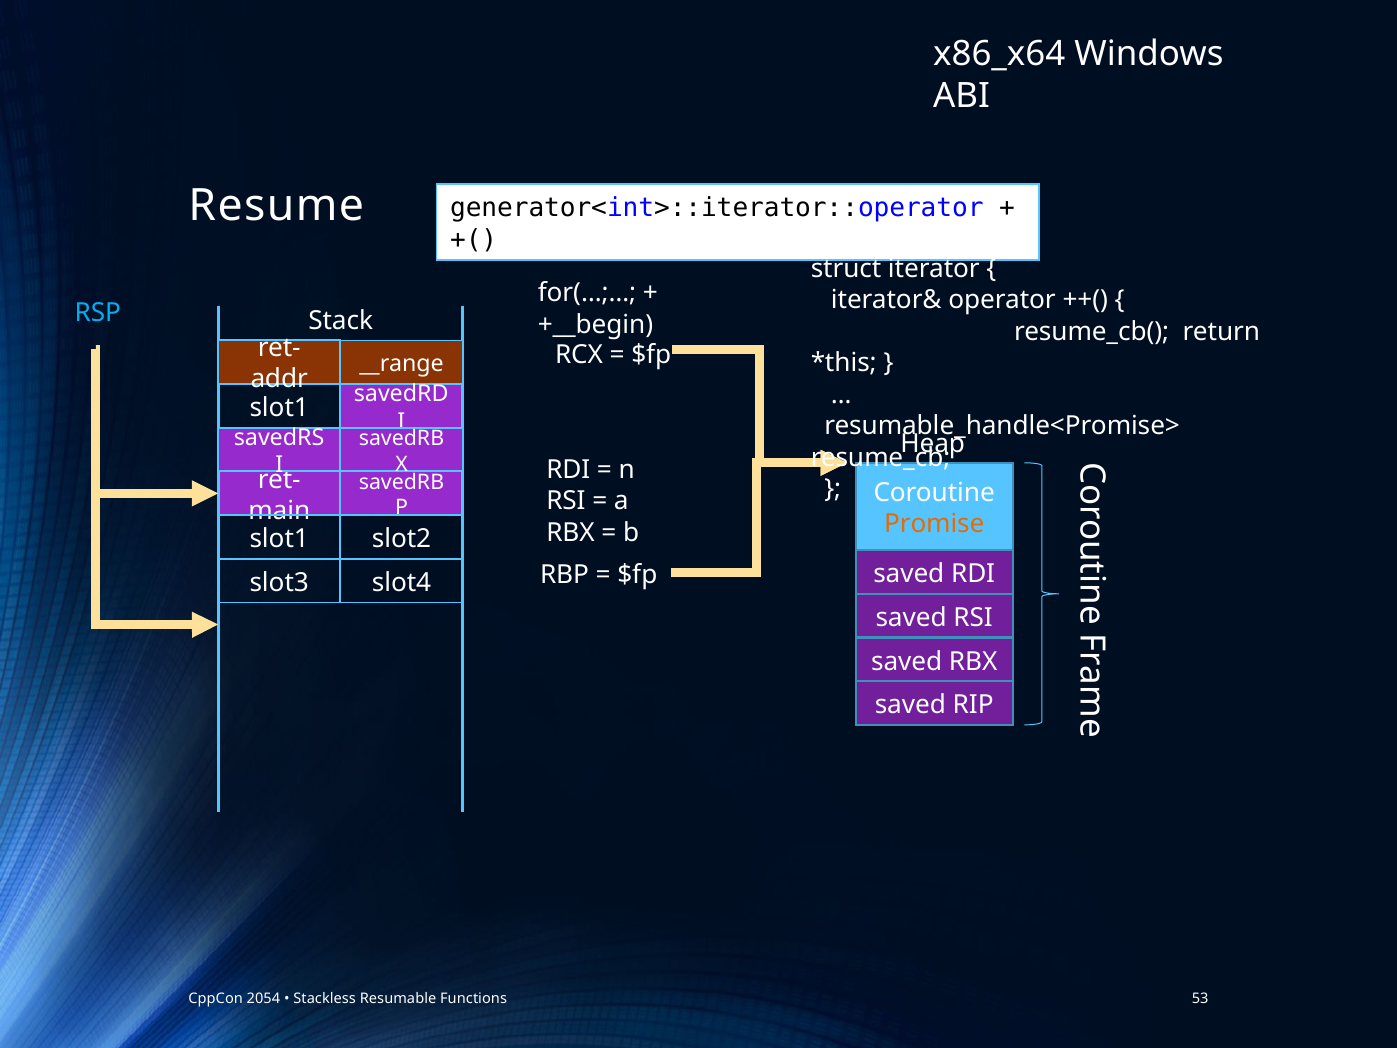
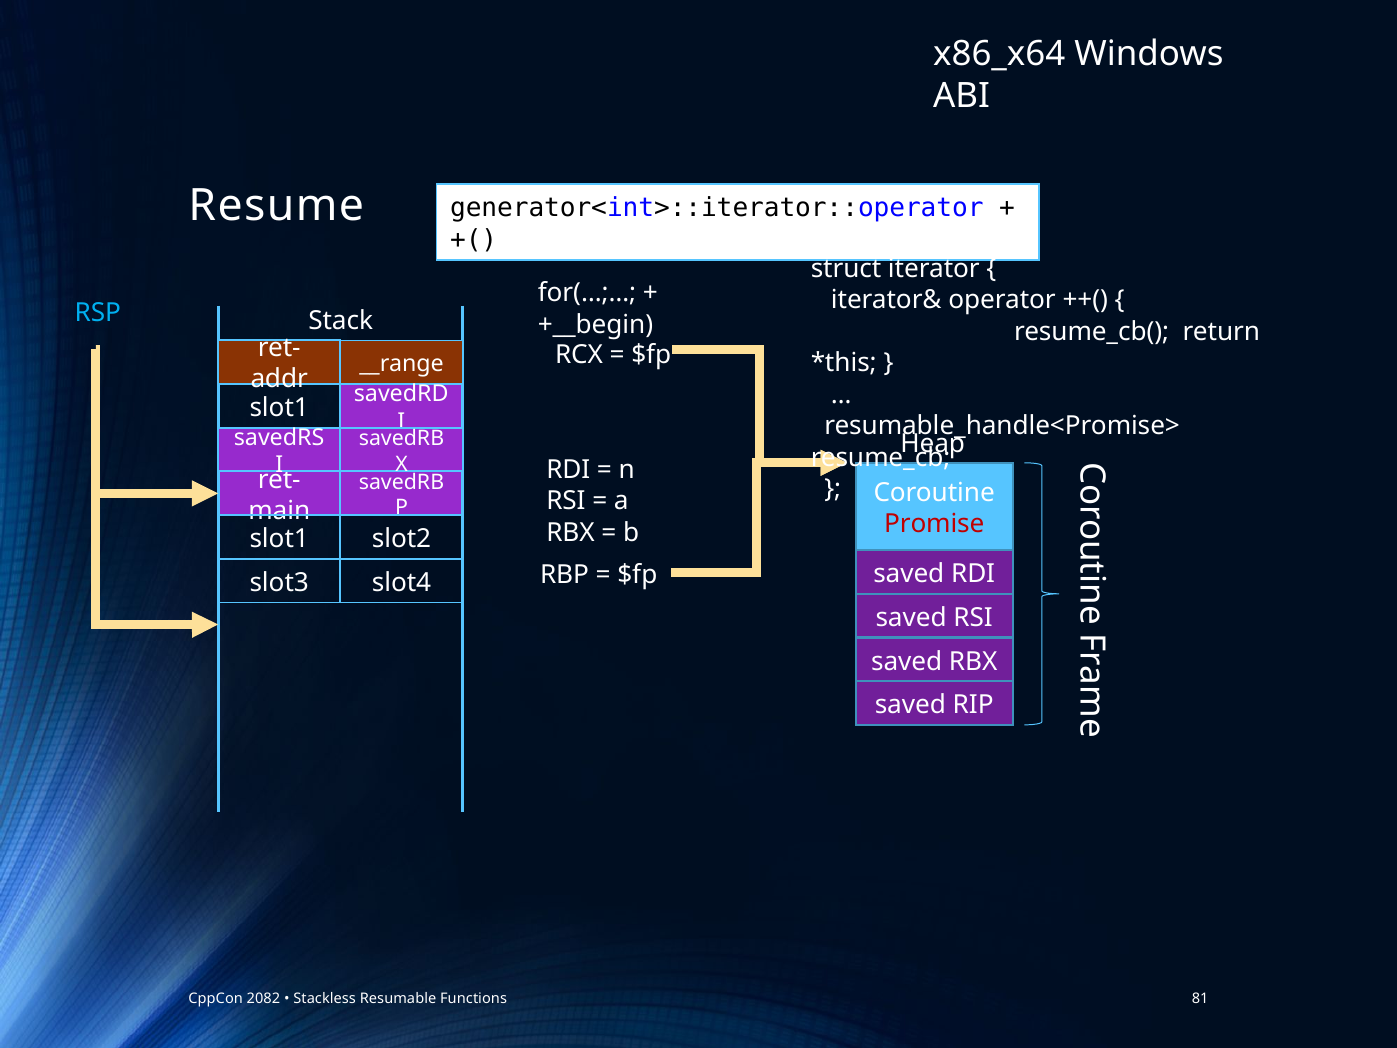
Promise colour: orange -> red (934, 524)
2054: 2054 -> 2082 (263, 999)
53: 53 -> 81 (1200, 999)
